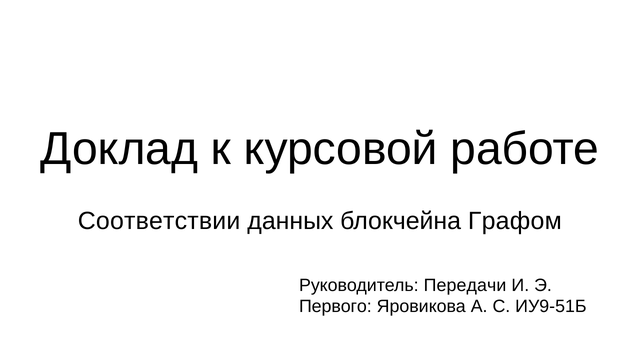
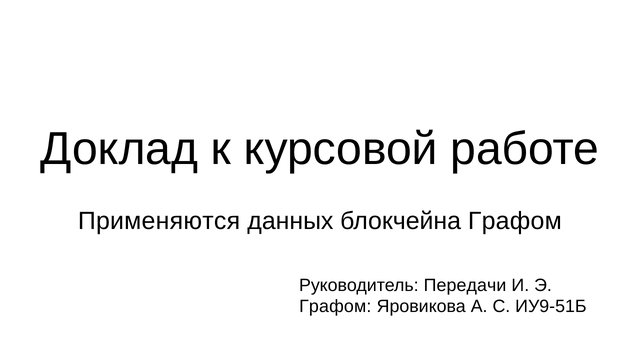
Соответствии: Соответствии -> Применяются (159, 221)
Первого: Первого -> Графом (335, 307)
